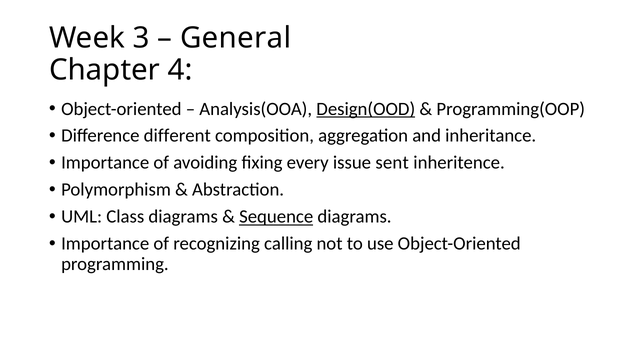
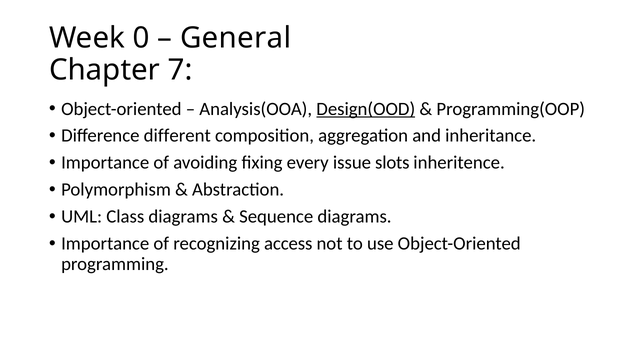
3: 3 -> 0 (141, 38)
4: 4 -> 7 (180, 70)
sent: sent -> slots (392, 163)
Sequence underline: present -> none (276, 217)
calling: calling -> access (288, 244)
